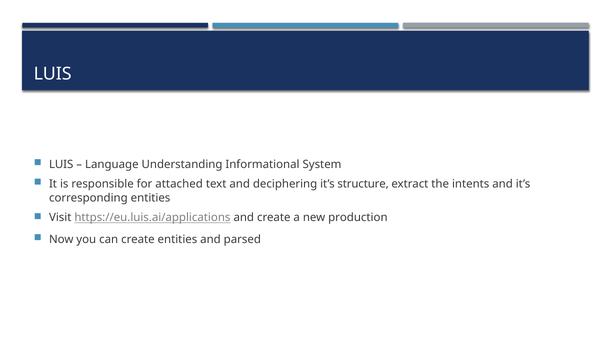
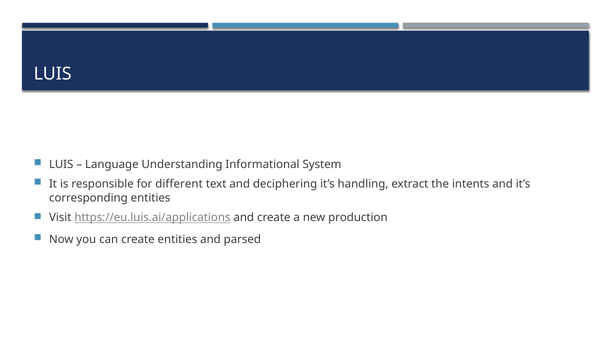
attached: attached -> different (179, 185)
structure: structure -> handling (363, 185)
